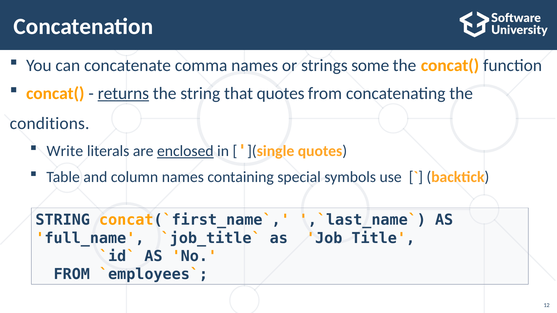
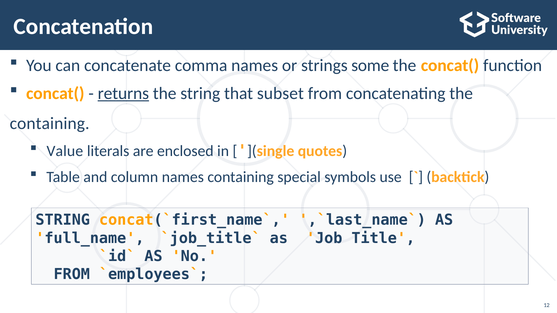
that quotes: quotes -> subset (280, 93)
conditions: conditions -> containing (50, 124)
Write: Write -> Value (65, 151)
enclosed underline: present -> none (185, 151)
